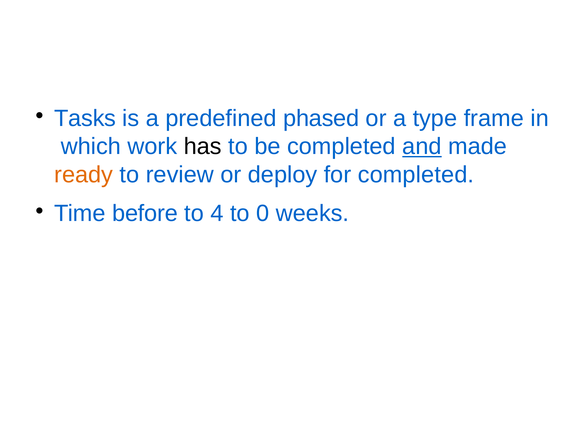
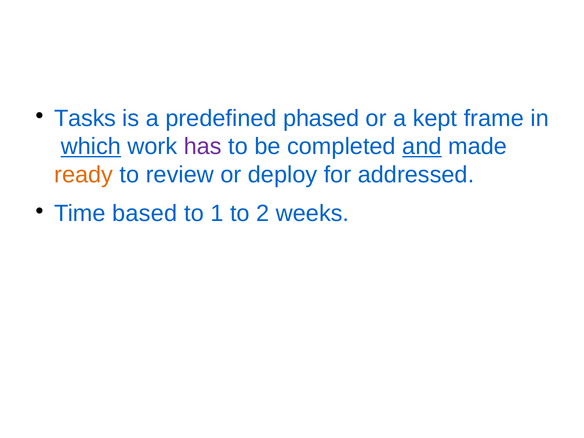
type: type -> kept (435, 118)
which underline: none -> present (91, 147)
has colour: black -> purple (203, 147)
for completed: completed -> addressed (416, 175)
before: before -> based (145, 213)
4: 4 -> 1 (217, 213)
0: 0 -> 2 (263, 213)
